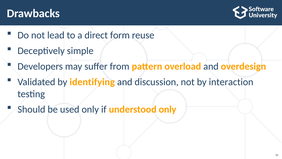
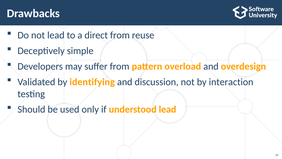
direct form: form -> from (120, 35)
understood only: only -> lead (168, 109)
